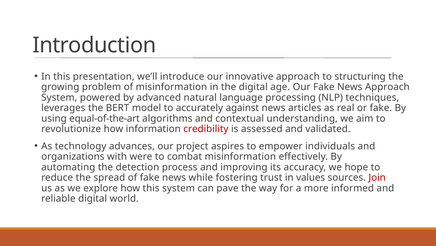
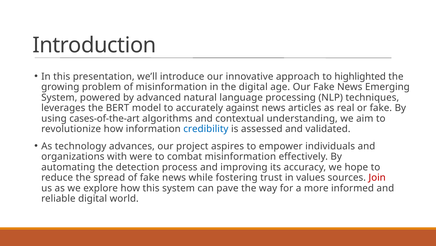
structuring: structuring -> highlighted (360, 76)
News Approach: Approach -> Emerging (387, 87)
equal-of-the-art: equal-of-the-art -> cases-of-the-art (104, 118)
credibility colour: red -> blue (206, 129)
